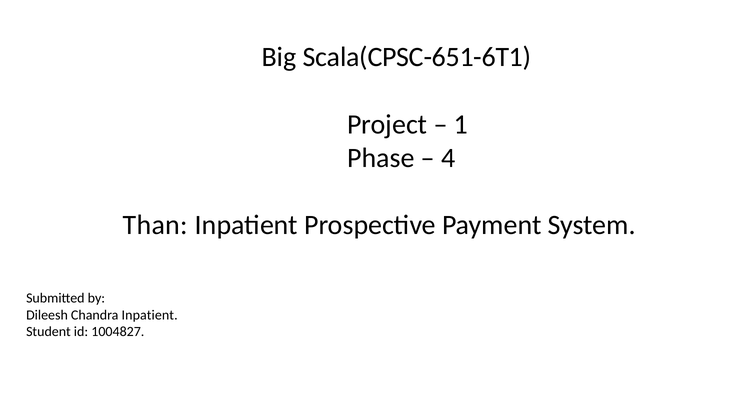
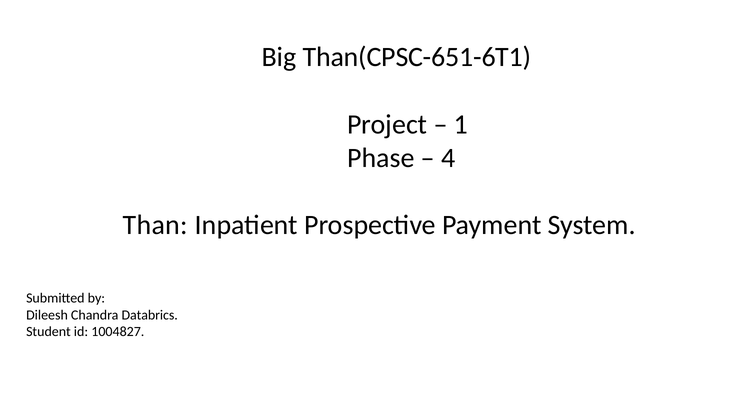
Scala(CPSC-651-6T1: Scala(CPSC-651-6T1 -> Than(CPSC-651-6T1 (417, 57)
Chandra Inpatient: Inpatient -> Databrics (150, 315)
